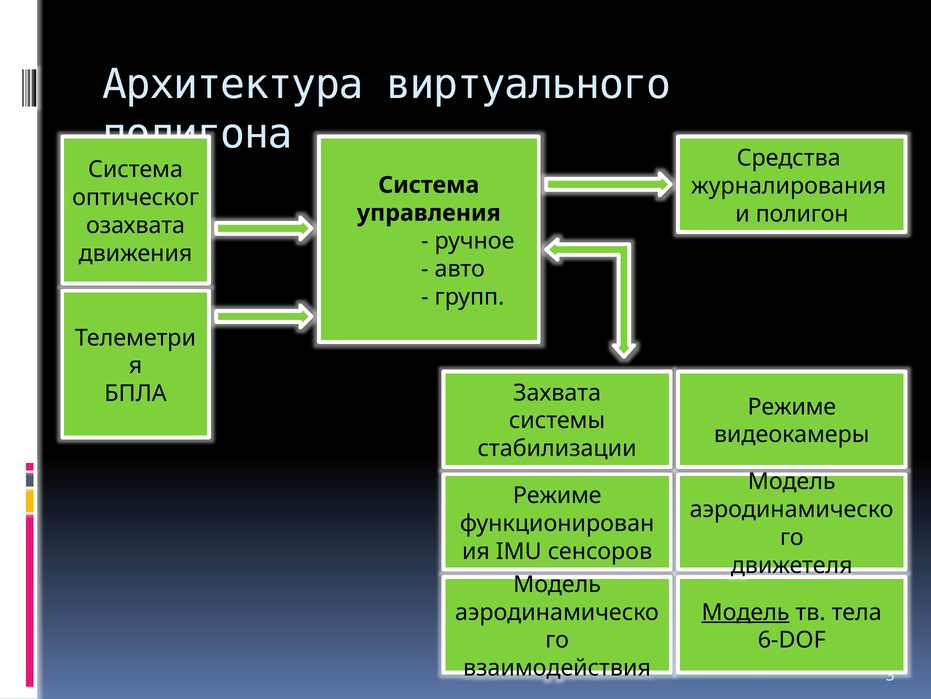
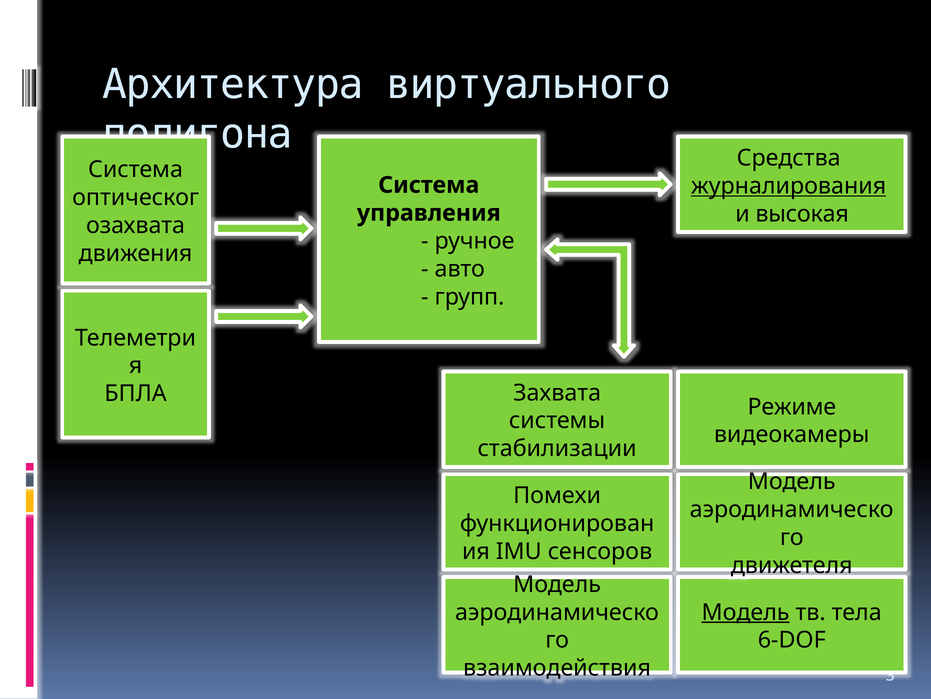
журналирования underline: none -> present (789, 186)
полигон: полигон -> высокая (802, 214)
Режиме: Режиме -> Помехи (557, 495)
